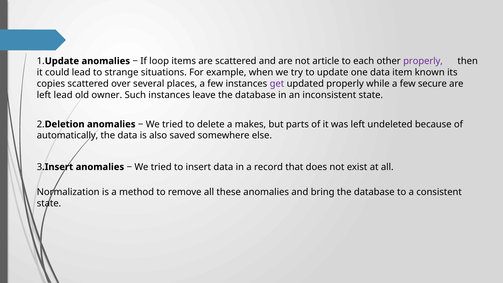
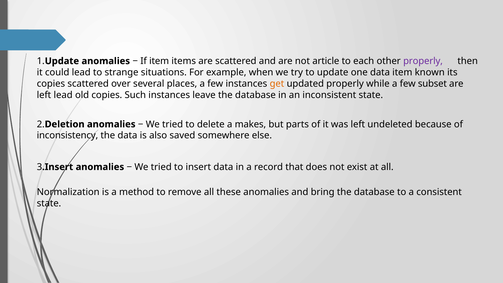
If loop: loop -> item (159, 61)
get colour: purple -> orange (277, 84)
secure: secure -> subset (432, 84)
old owner: owner -> copies (107, 95)
automatically: automatically -> inconsistency (67, 136)
